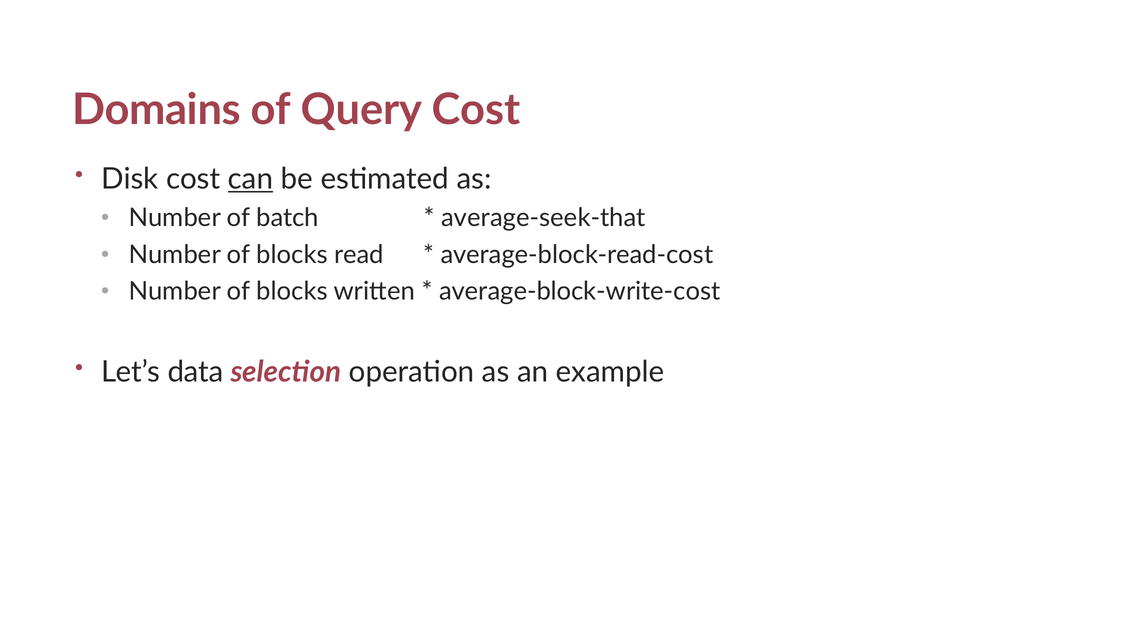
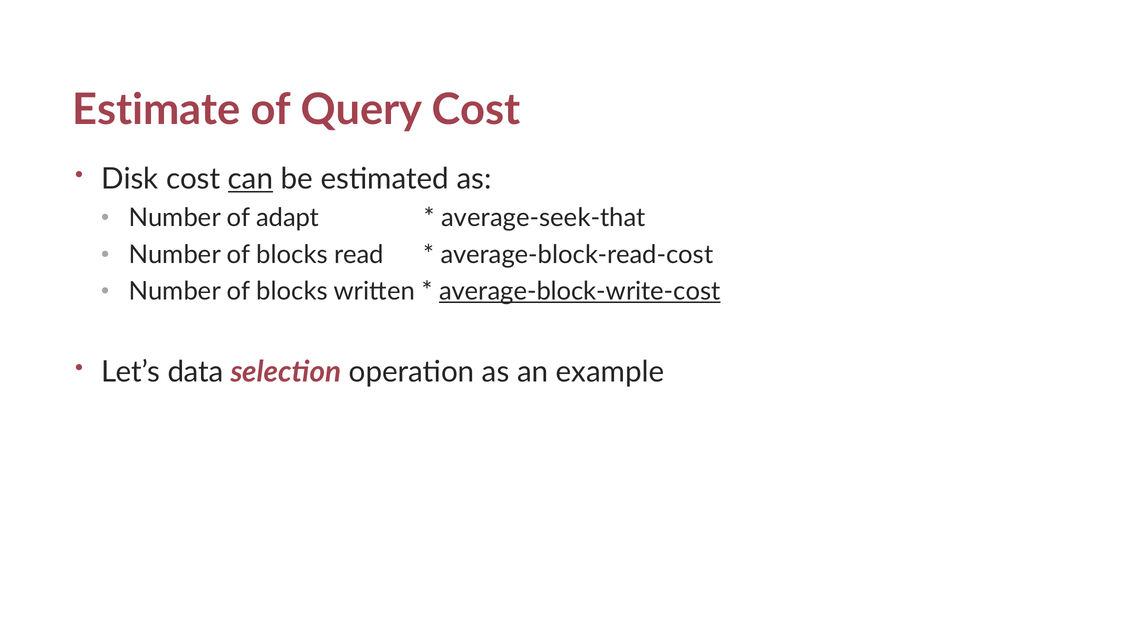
Domains: Domains -> Estimate (156, 110)
batch: batch -> adapt (288, 218)
average-block-write-cost underline: none -> present (580, 291)
